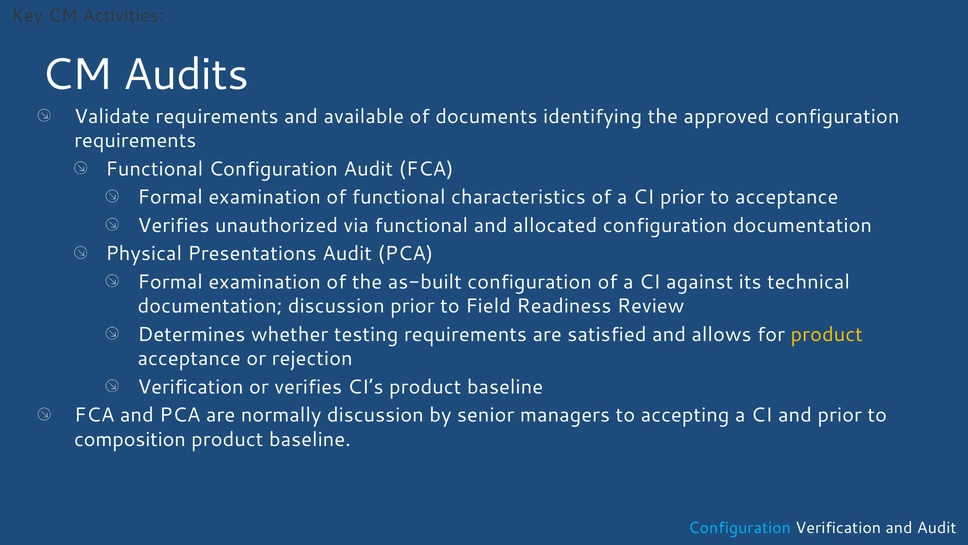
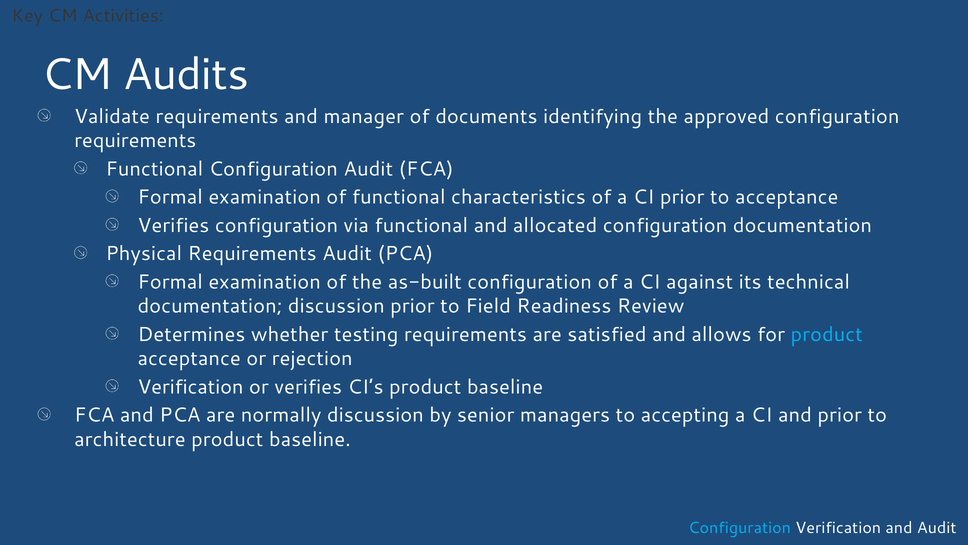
available: available -> manager (364, 116)
Verifies unauthorized: unauthorized -> configuration (277, 225)
Physical Presentations: Presentations -> Requirements (252, 254)
product colour: yellow -> light blue (827, 334)
composition: composition -> architecture (130, 439)
